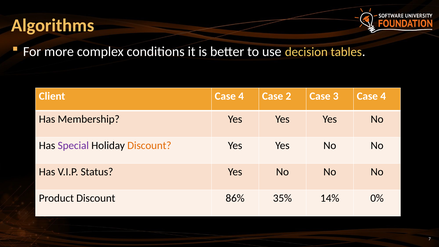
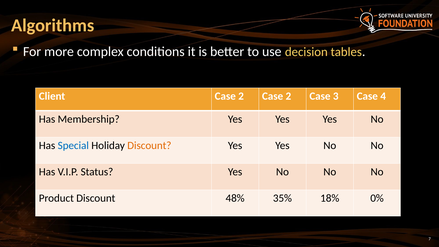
Client Case 4: 4 -> 2 (241, 96)
Special colour: purple -> blue (73, 146)
86%: 86% -> 48% (235, 198)
14%: 14% -> 18% (330, 198)
